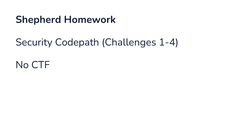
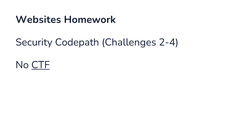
Shepherd: Shepherd -> Websites (38, 20)
1-4: 1-4 -> 2-4 (169, 42)
CTF underline: none -> present (41, 65)
